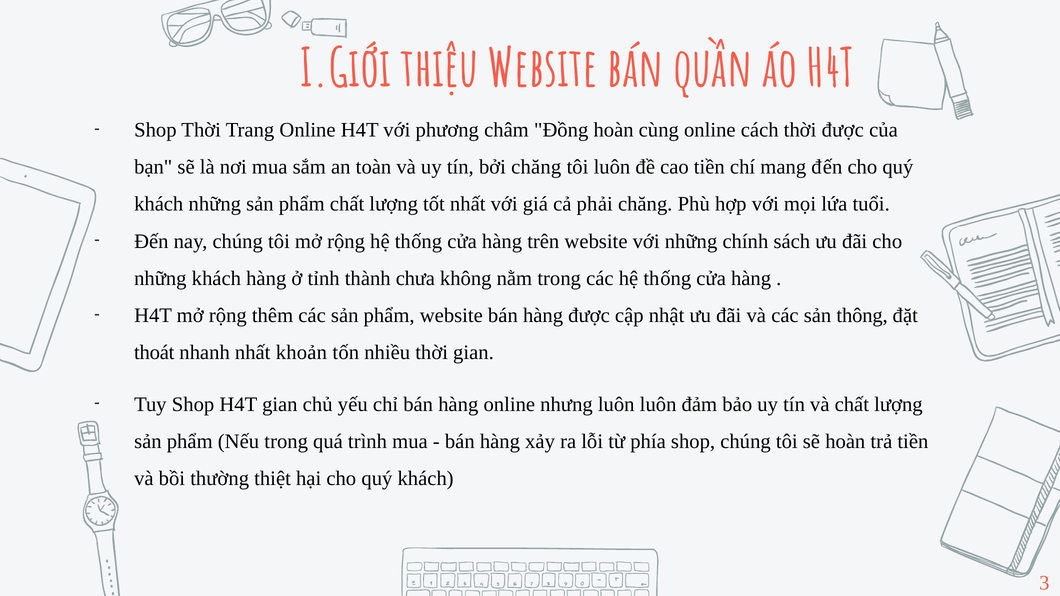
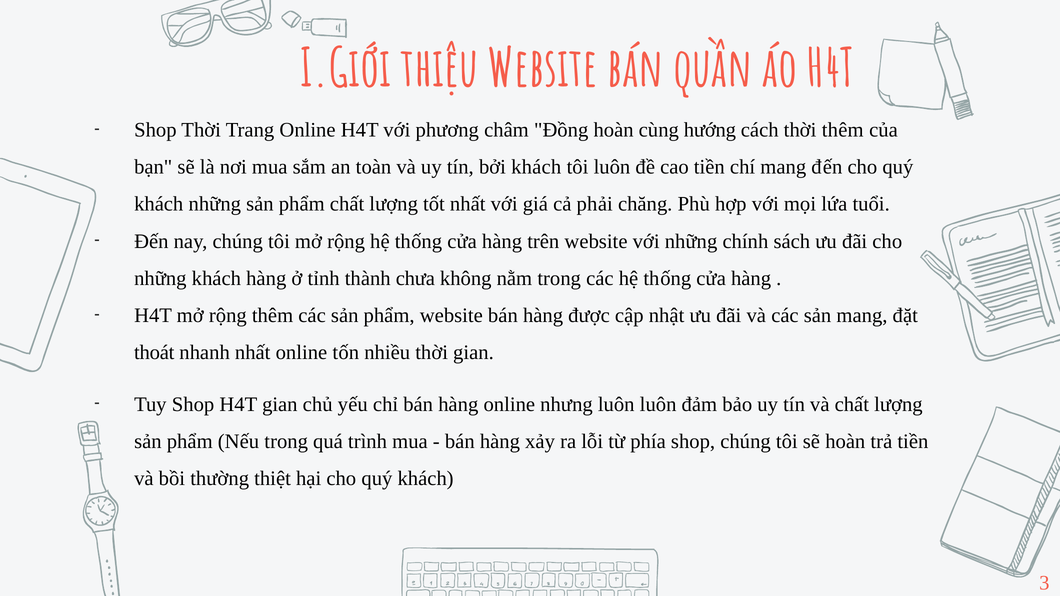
cùng online: online -> hướng (710, 130)
thời được: được -> thêm (843, 130)
bởi chăng: chăng -> khách (536, 167)
sản thông: thông -> mang (862, 316)
nhất khoản: khoản -> online (301, 353)
